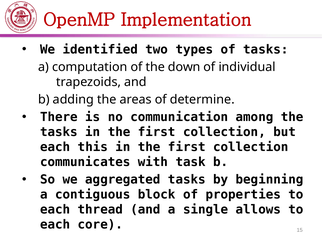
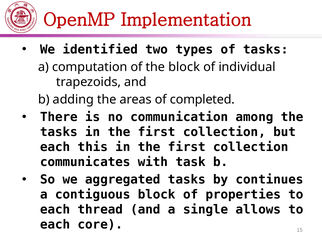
the down: down -> block (184, 67)
determine: determine -> completed (202, 100)
beginning: beginning -> continues (270, 180)
